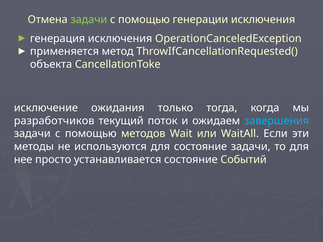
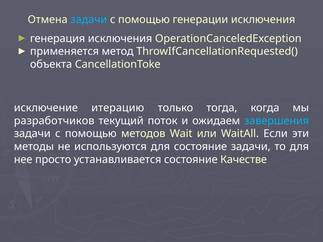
задачи colour: light green -> light blue (89, 20)
ожидания: ожидания -> итерацию (118, 108)
Событий: Событий -> Качестве (244, 160)
